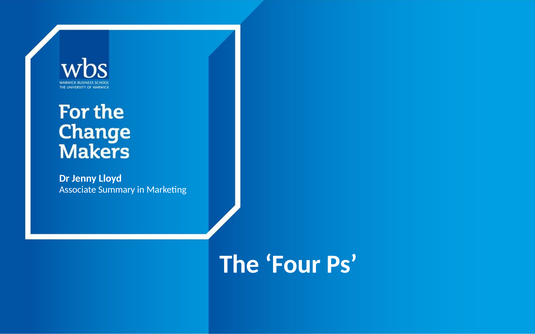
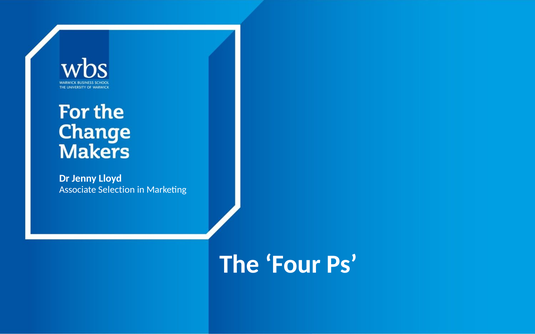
Summary: Summary -> Selection (117, 190)
